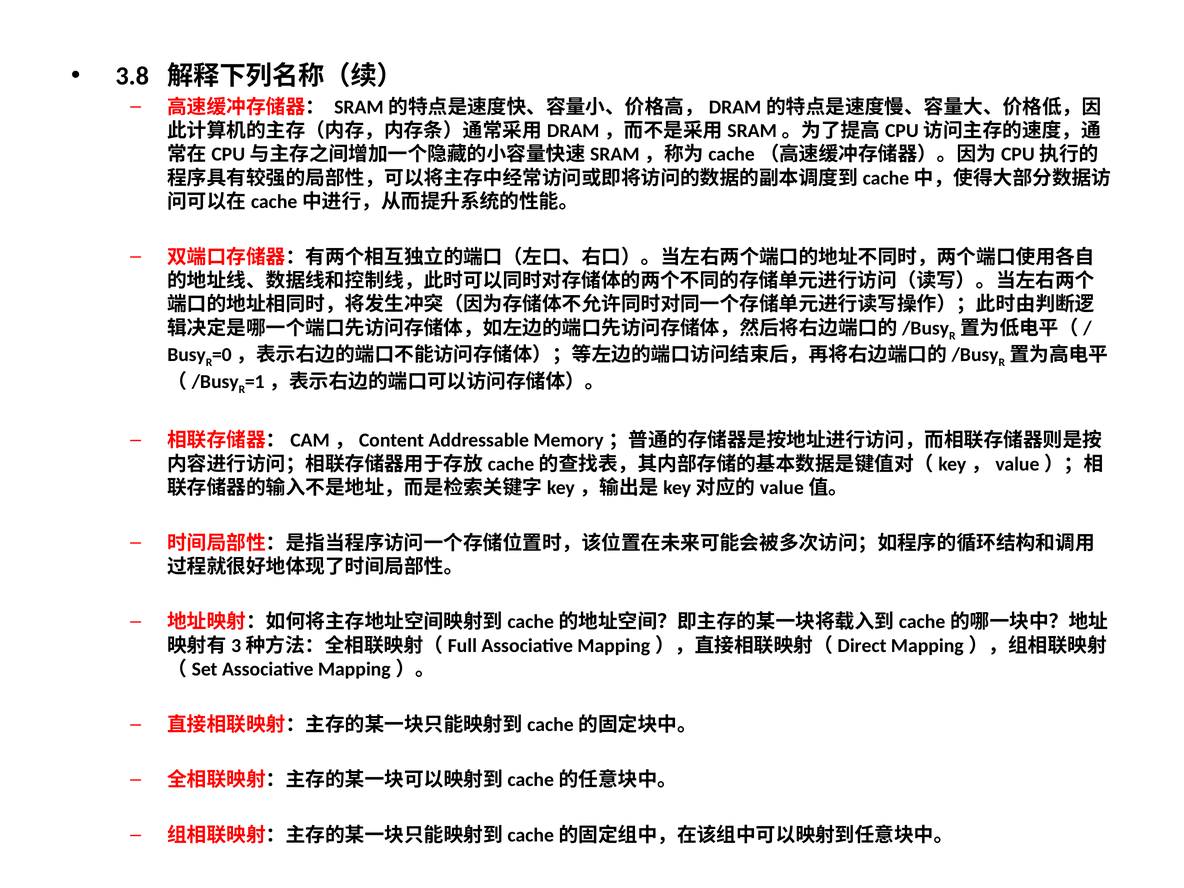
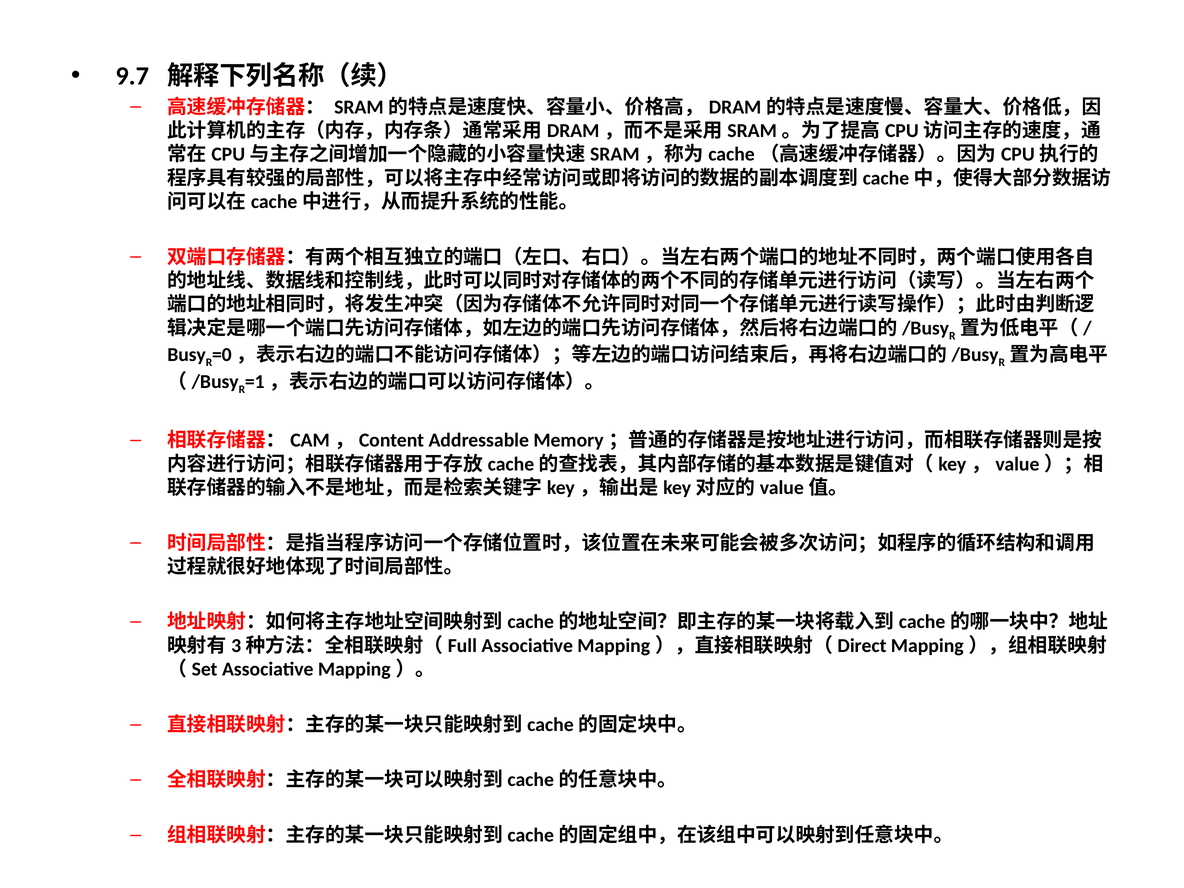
3.8: 3.8 -> 9.7 (132, 76)
